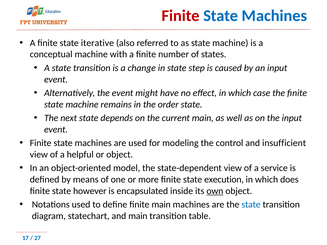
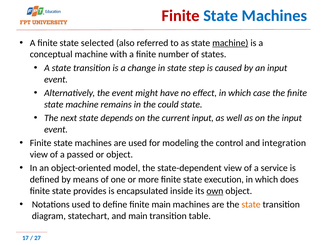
iterative: iterative -> selected (97, 43)
machine underline: none -> present (230, 43)
order: order -> could (168, 105)
current main: main -> input (203, 118)
insufficient: insufficient -> integration (284, 143)
helpful: helpful -> passed (80, 155)
however: however -> provides (90, 191)
state colour: blue -> orange (251, 205)
